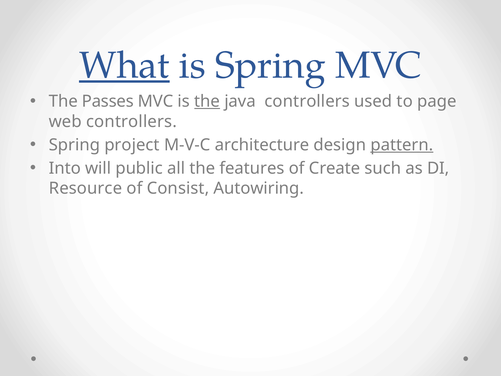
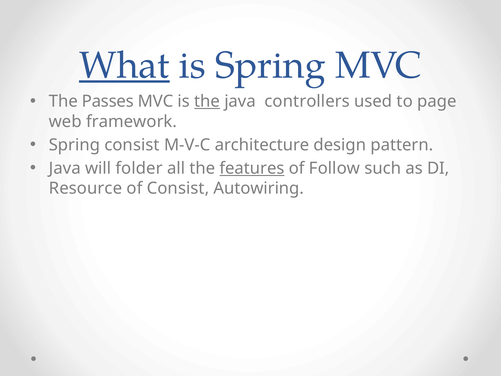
web controllers: controllers -> framework (132, 121)
Spring project: project -> consist (132, 145)
pattern underline: present -> none (402, 145)
Into: Into -> Java (65, 168)
public: public -> folder (139, 168)
features underline: none -> present (252, 168)
Create: Create -> Follow (334, 168)
